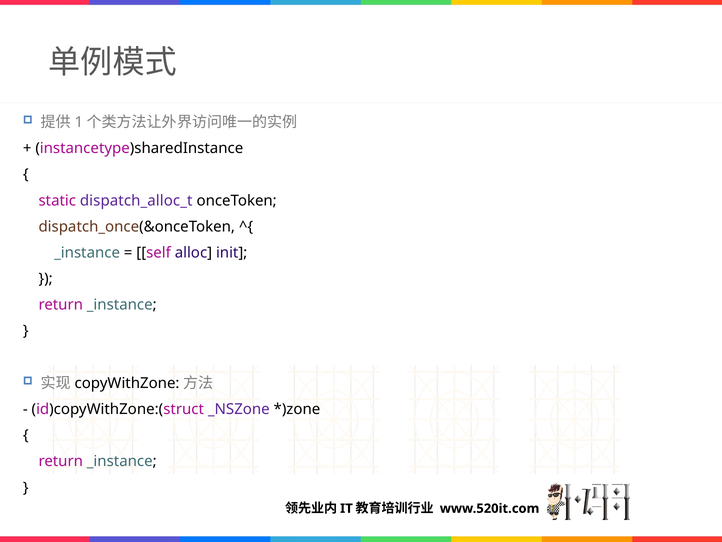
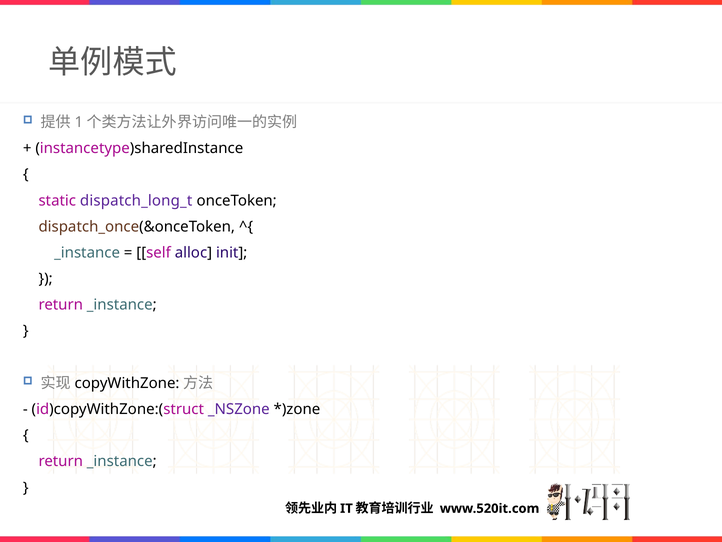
dispatch_alloc_t: dispatch_alloc_t -> dispatch_long_t (136, 200)
